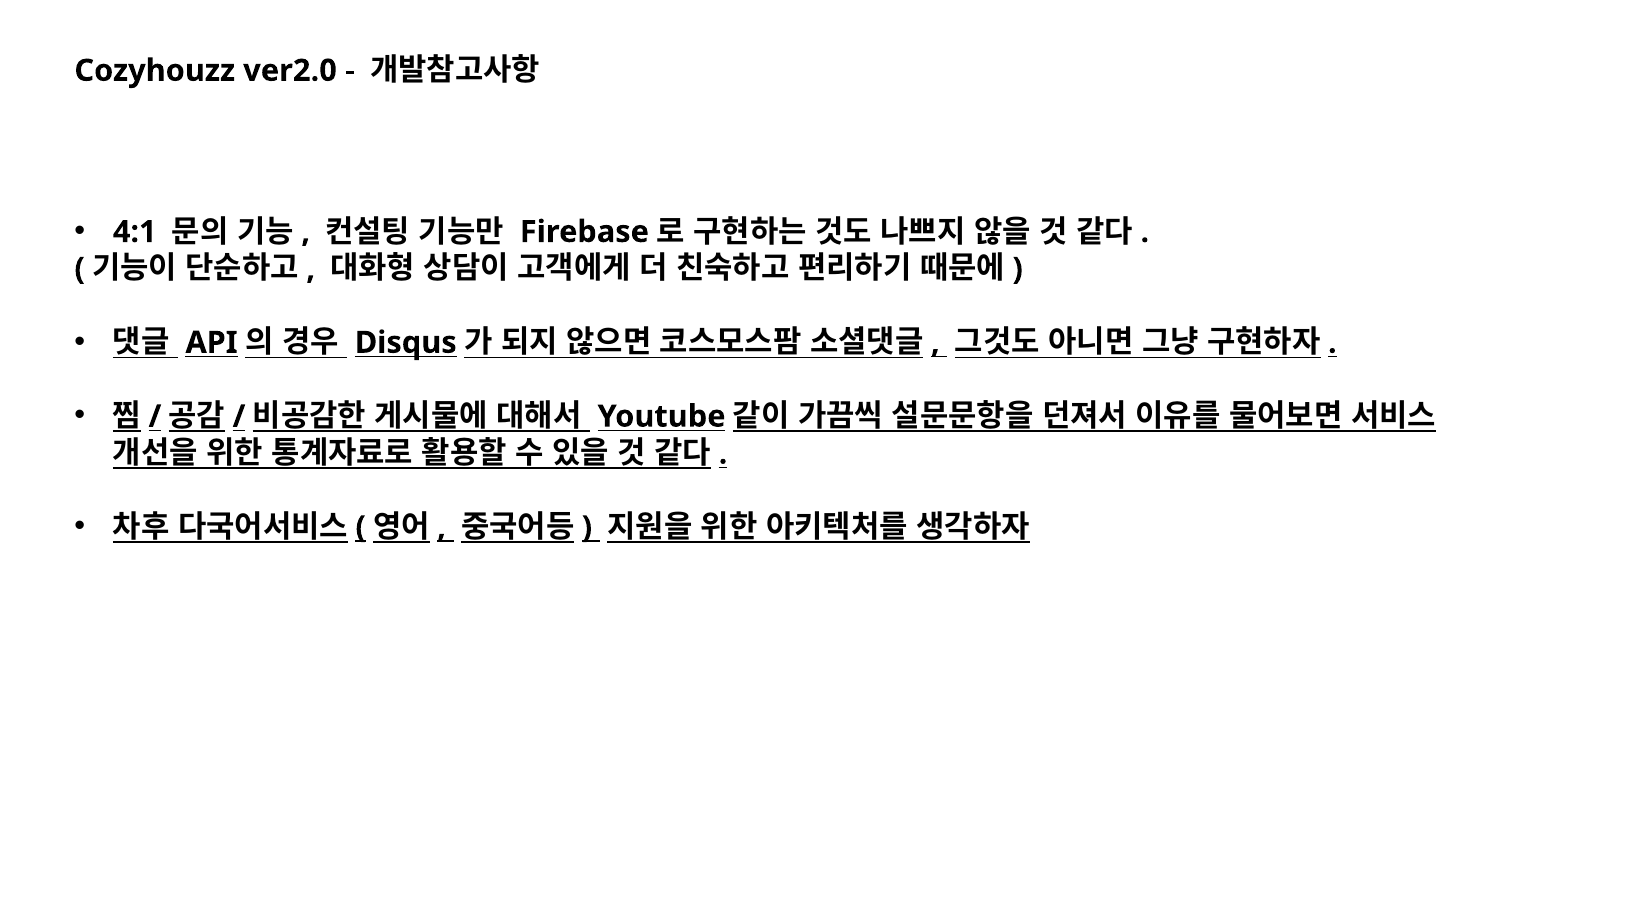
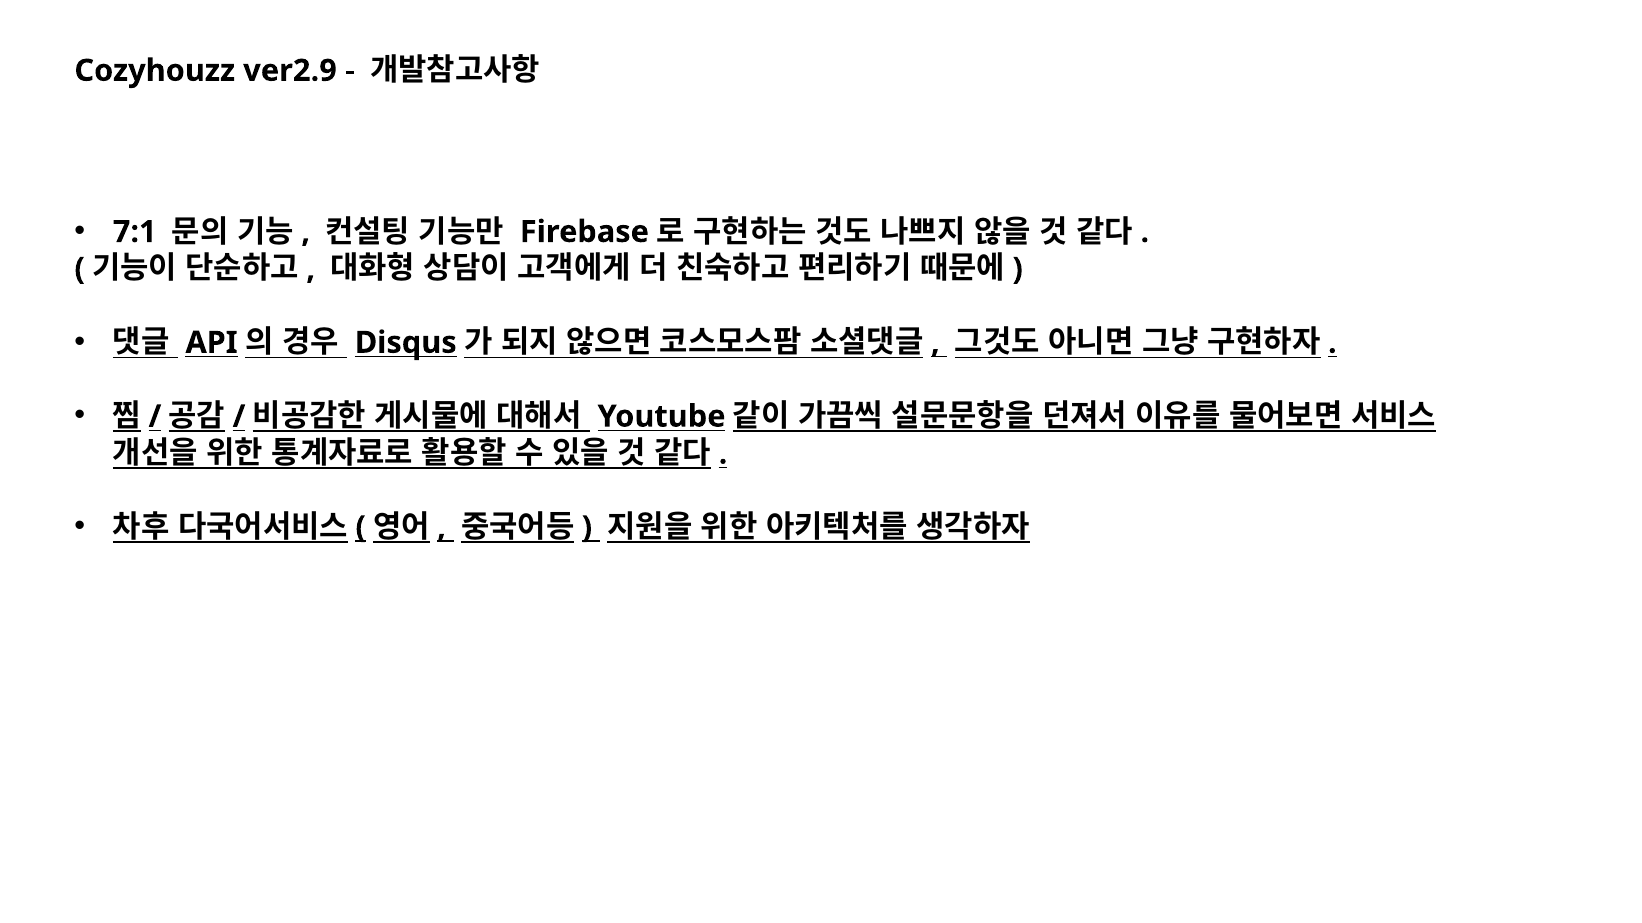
ver2.0: ver2.0 -> ver2.9 (290, 71)
4:1: 4:1 -> 7:1 (135, 232)
